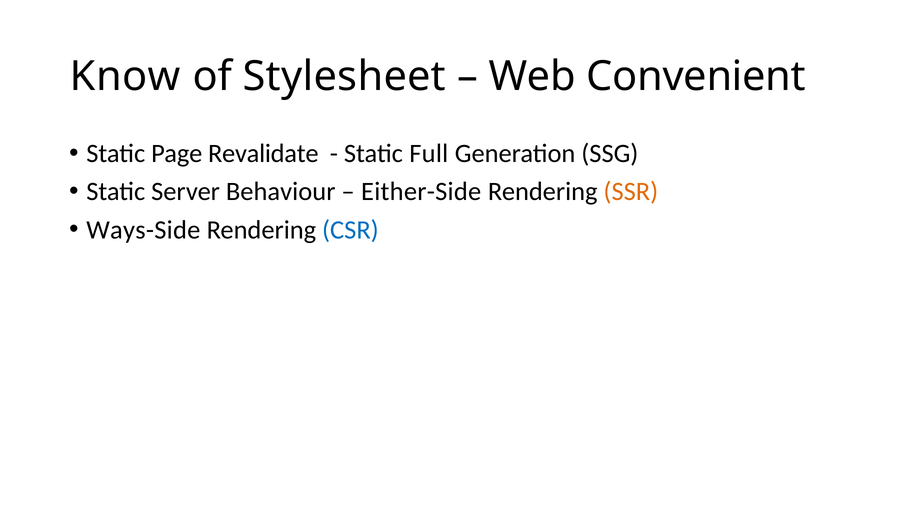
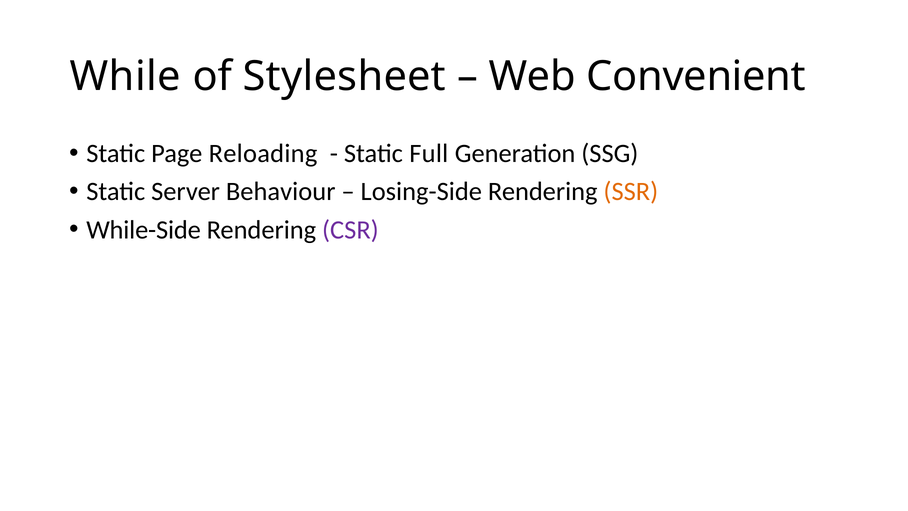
Know: Know -> While (125, 76)
Revalidate: Revalidate -> Reloading (263, 154)
Either-Side: Either-Side -> Losing-Side (421, 192)
Ways-Side: Ways-Side -> While-Side (144, 230)
CSR colour: blue -> purple (350, 230)
